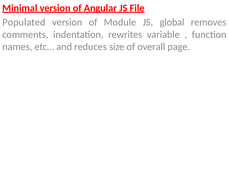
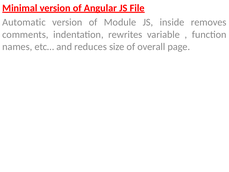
Populated: Populated -> Automatic (24, 22)
global: global -> inside (172, 22)
